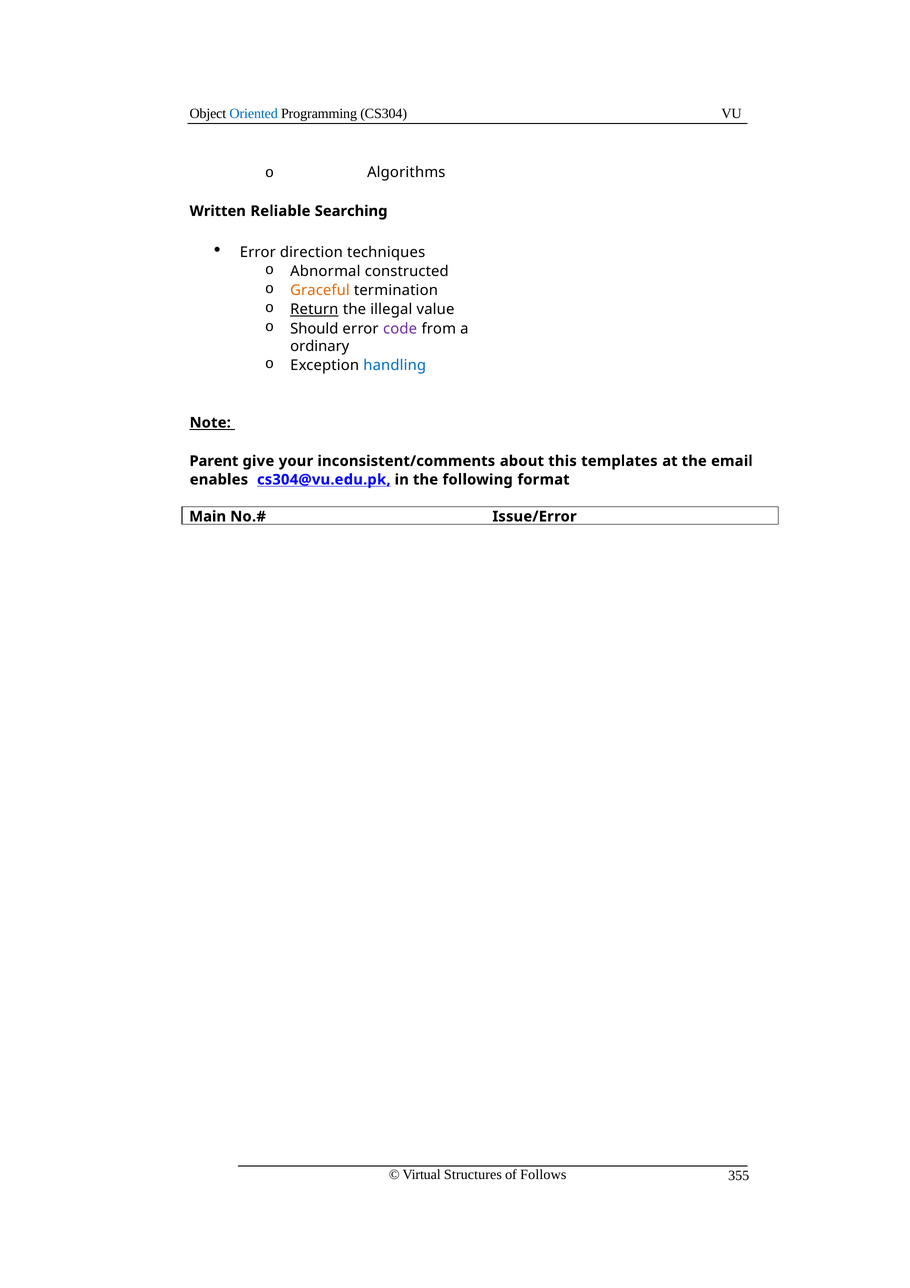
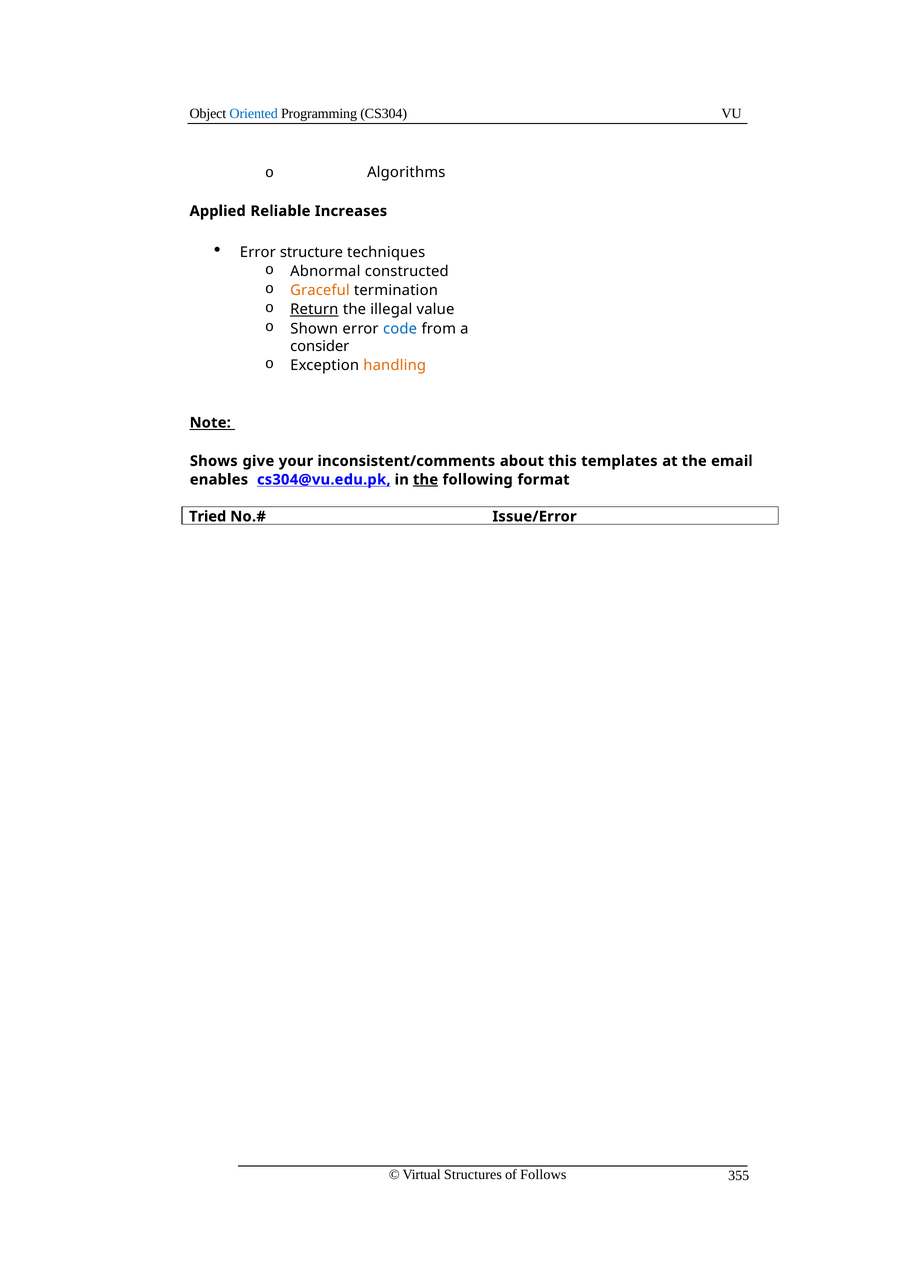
Written: Written -> Applied (218, 211)
Searching: Searching -> Increases (351, 211)
direction: direction -> structure (311, 252)
Should: Should -> Shown (314, 329)
code colour: purple -> blue (400, 329)
ordinary: ordinary -> consider (320, 346)
handling colour: blue -> orange (395, 365)
Parent: Parent -> Shows (214, 461)
the underline: none -> present (426, 480)
Main: Main -> Tried (208, 516)
